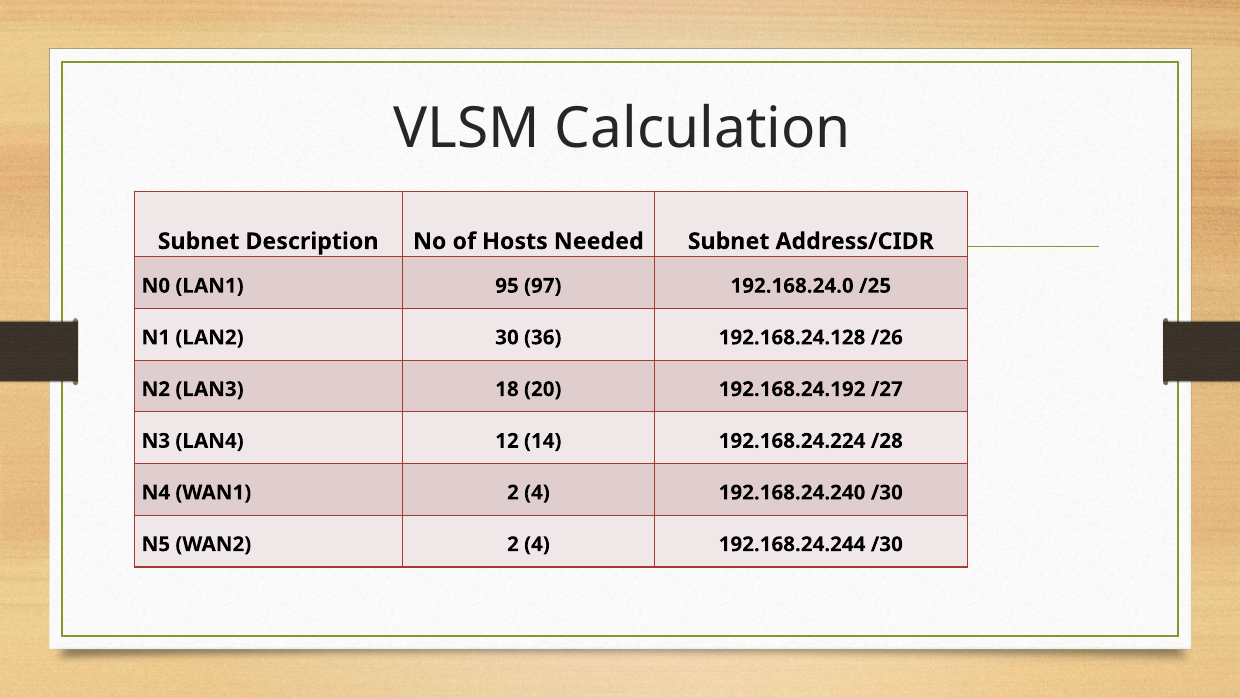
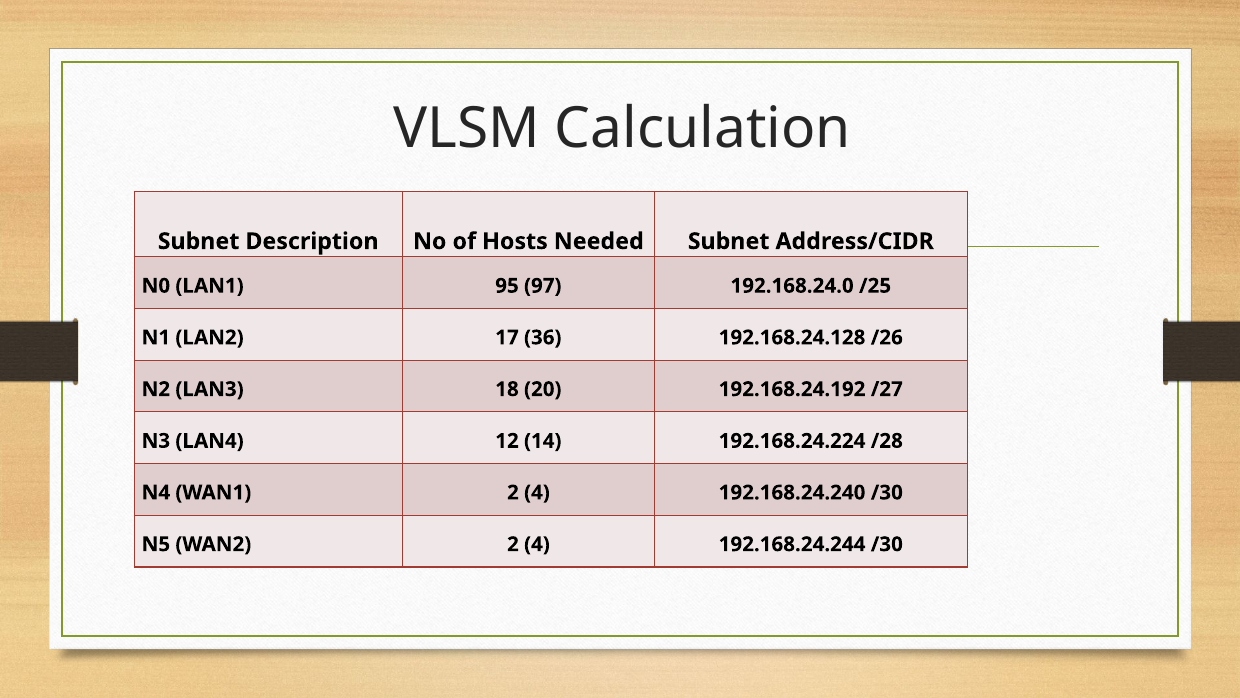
30: 30 -> 17 (507, 337)
